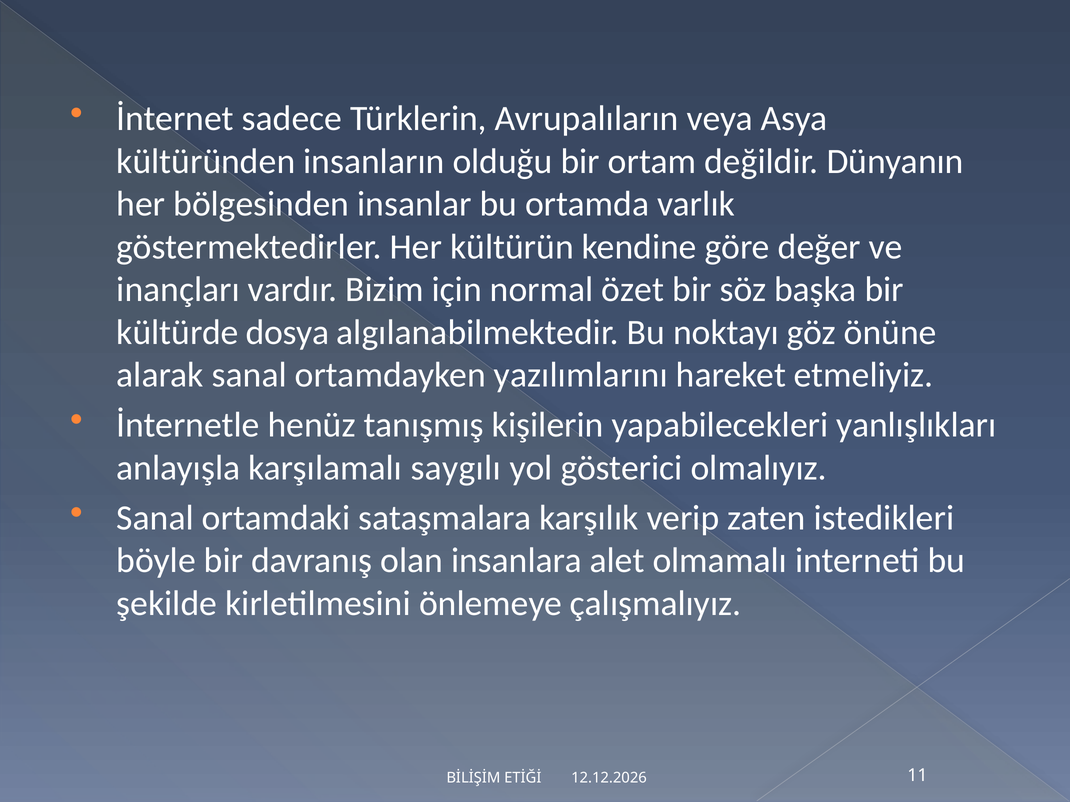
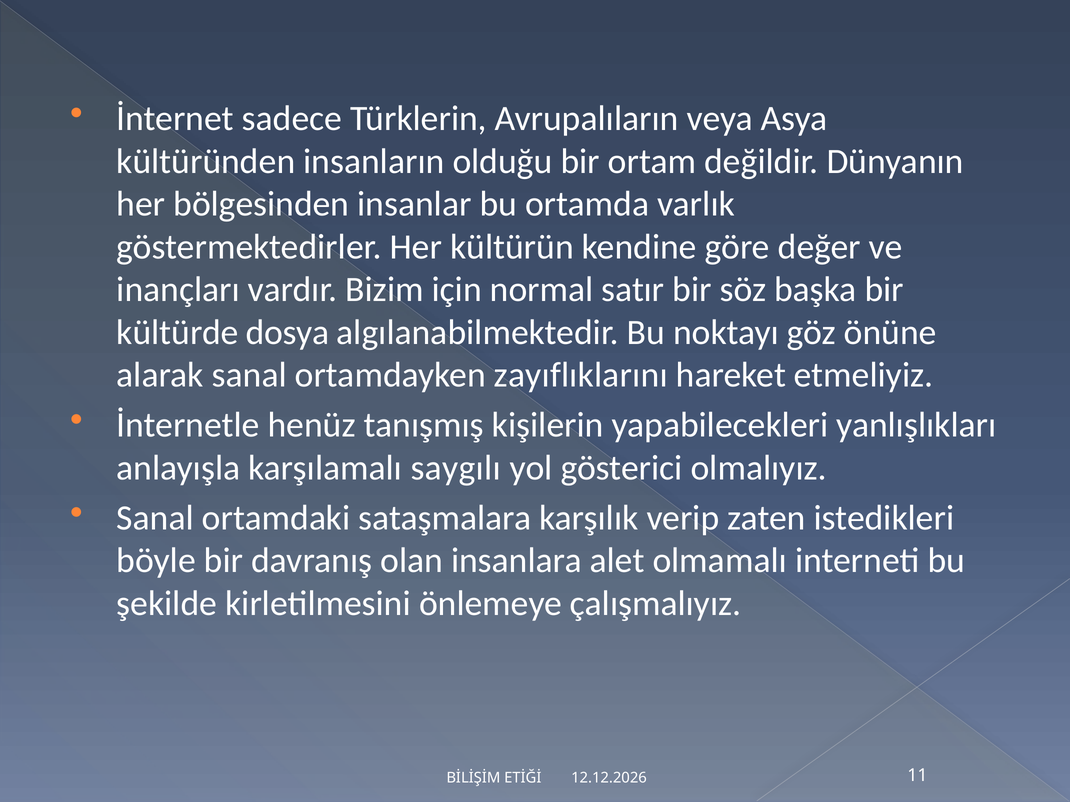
özet: özet -> satır (633, 290)
yazılımlarını: yazılımlarını -> zayıflıklarını (581, 375)
